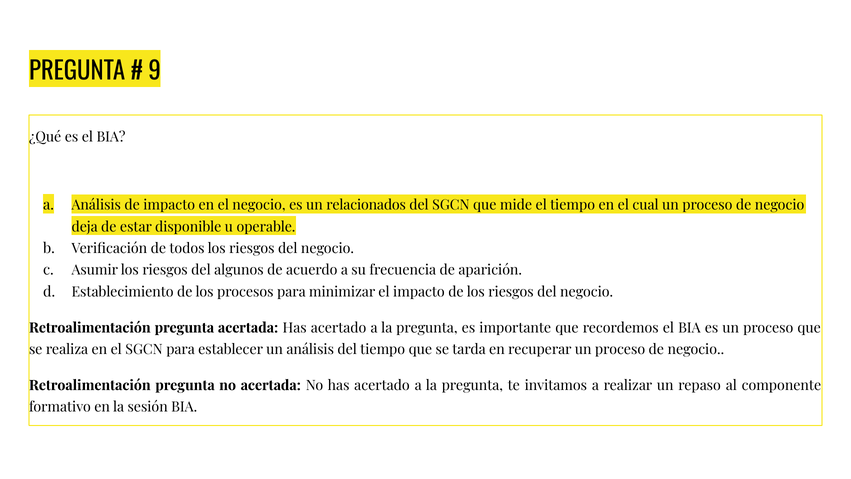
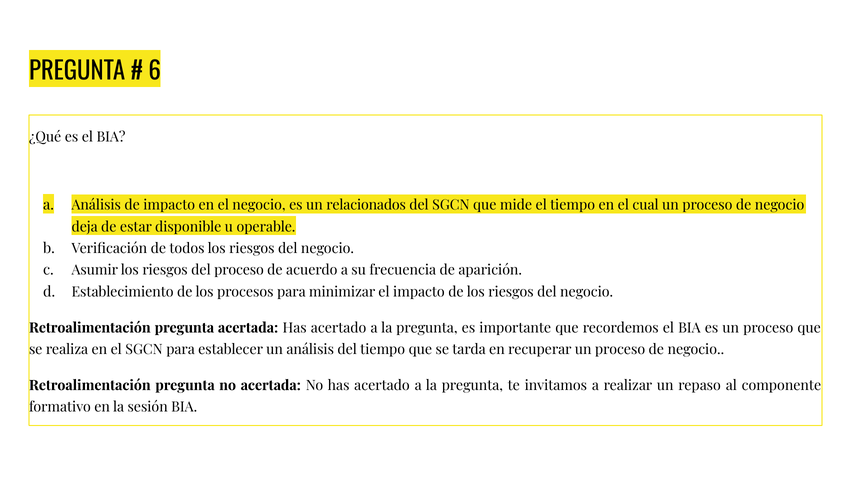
9: 9 -> 6 (155, 71)
del algunos: algunos -> proceso (239, 270)
